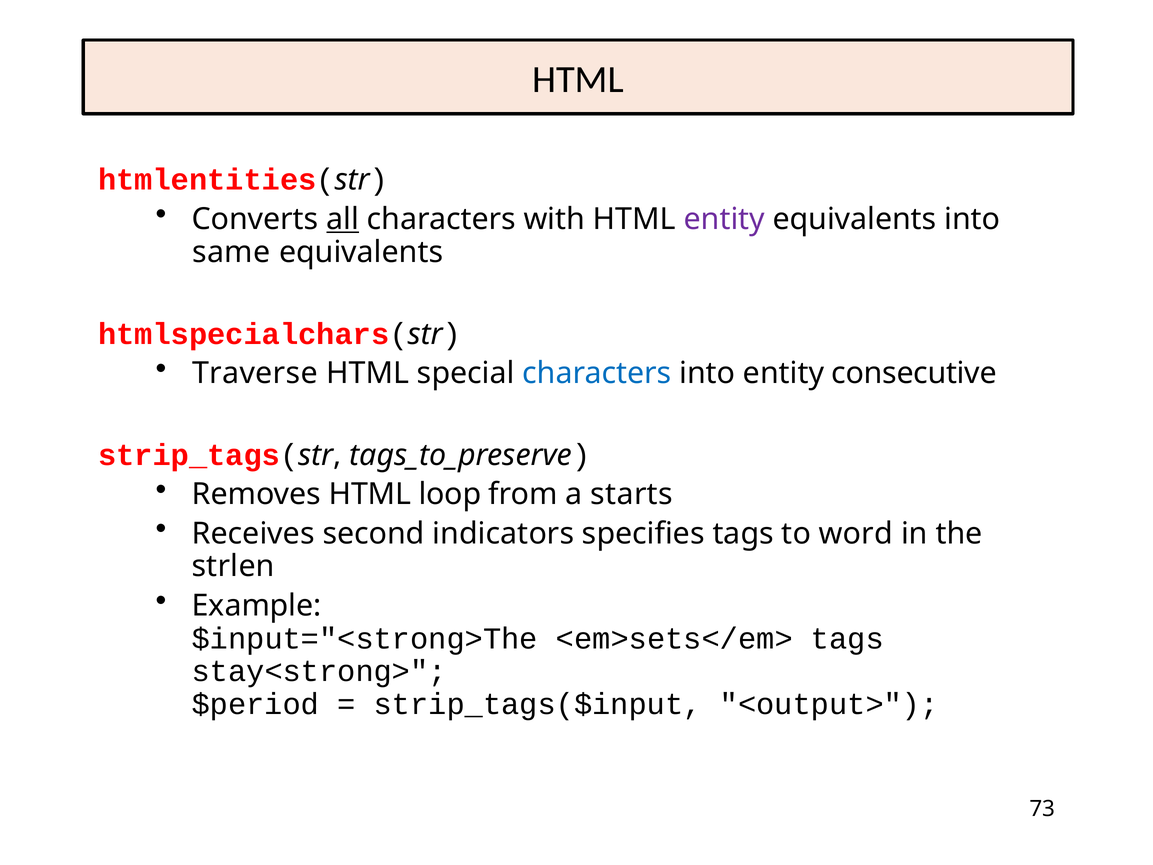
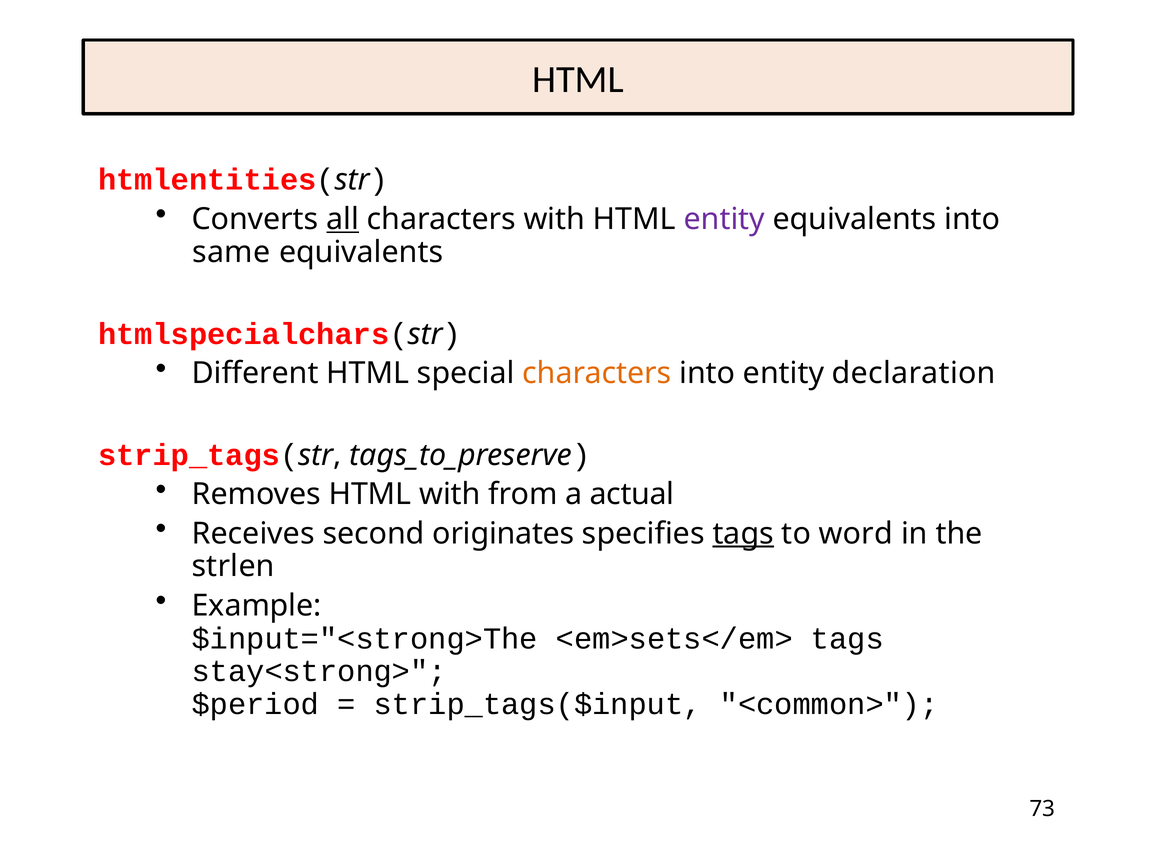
Traverse: Traverse -> Different (255, 373)
characters colour: blue -> orange (597, 373)
consecutive: consecutive -> declaration (914, 373)
HTML loop: loop -> with (450, 494)
starts: starts -> actual (632, 494)
indicators: indicators -> originates (503, 533)
tags underline: none -> present (743, 533)
<output>: <output> -> <common> (829, 704)
